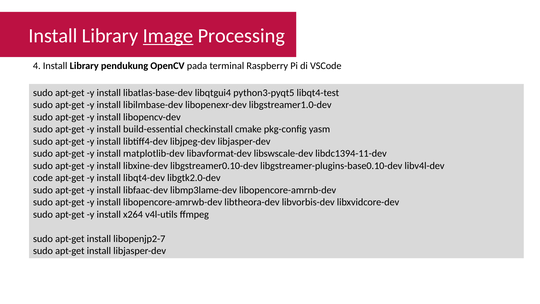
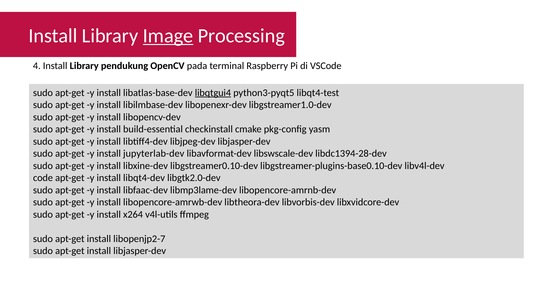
libqtgui4 underline: none -> present (213, 93)
matplotlib-dev: matplotlib-dev -> jupyterlab-dev (154, 153)
libdc1394-11-dev: libdc1394-11-dev -> libdc1394-28-dev (351, 153)
